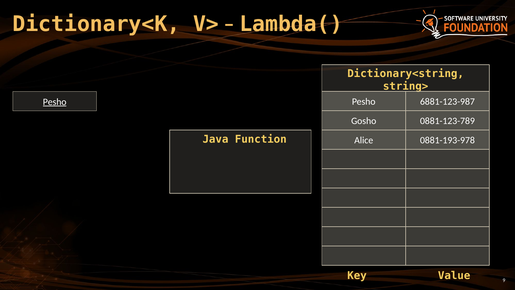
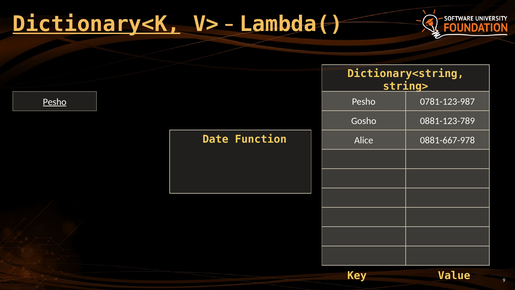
Dictionary<K underline: none -> present (96, 24)
6881-123-987: 6881-123-987 -> 0781-123-987 (447, 102)
Java: Java -> Date (215, 139)
0881-193-978: 0881-193-978 -> 0881-667-978 (447, 140)
